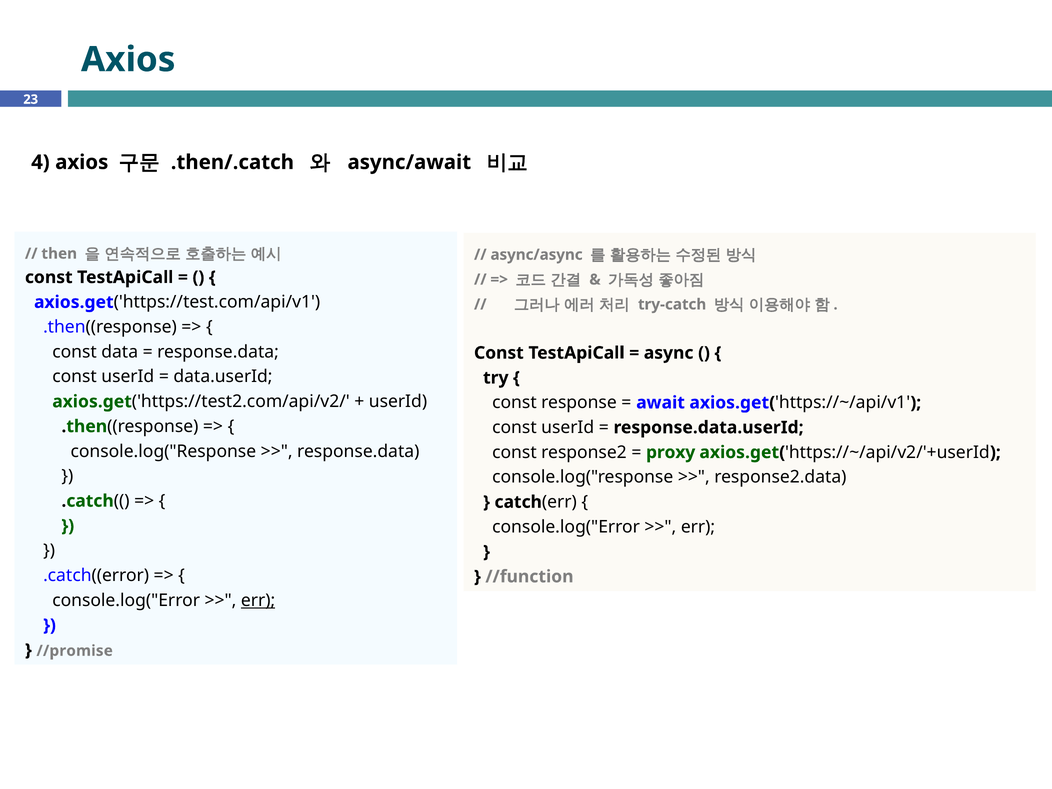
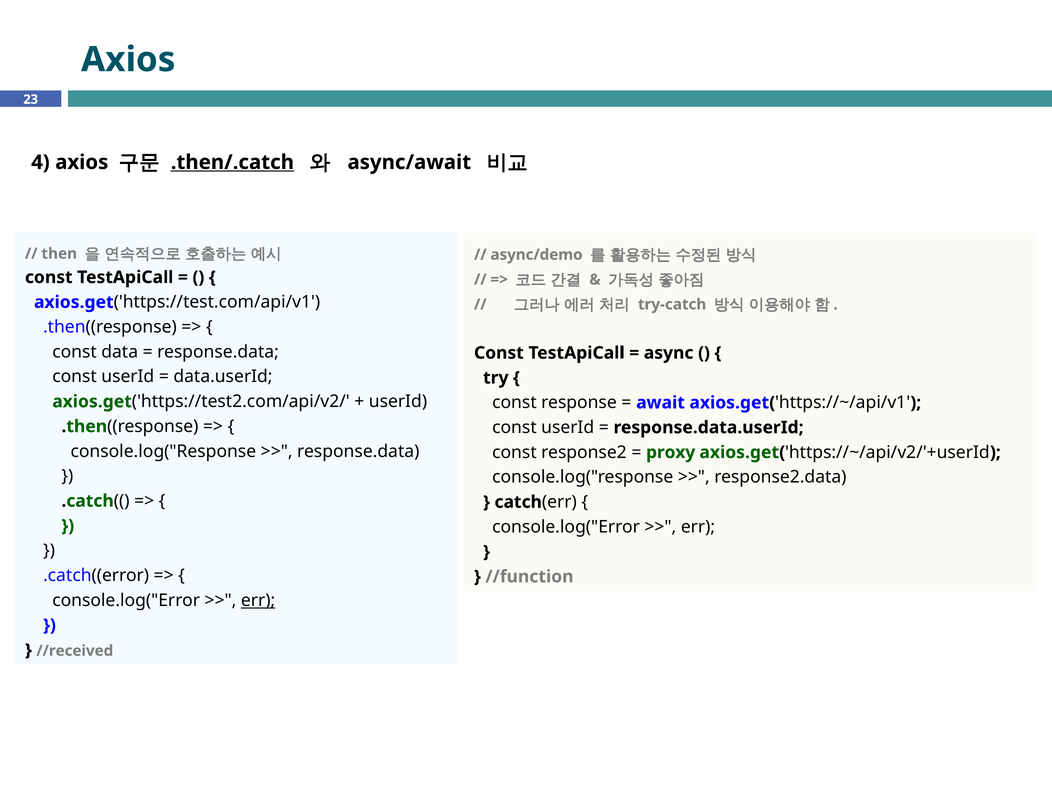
.then/.catch underline: none -> present (232, 162)
async/async: async/async -> async/demo (537, 255)
//promise: //promise -> //received (75, 651)
